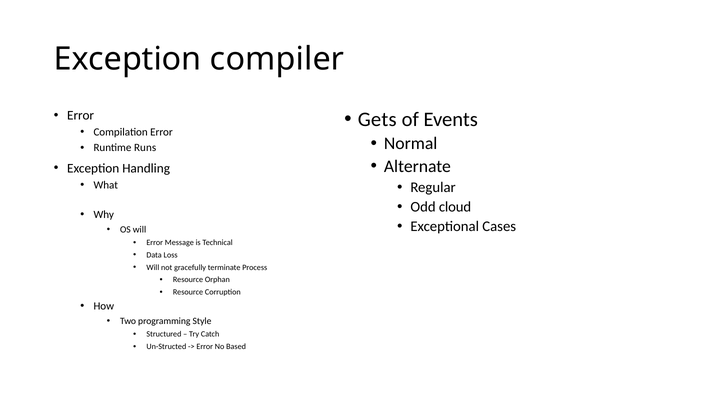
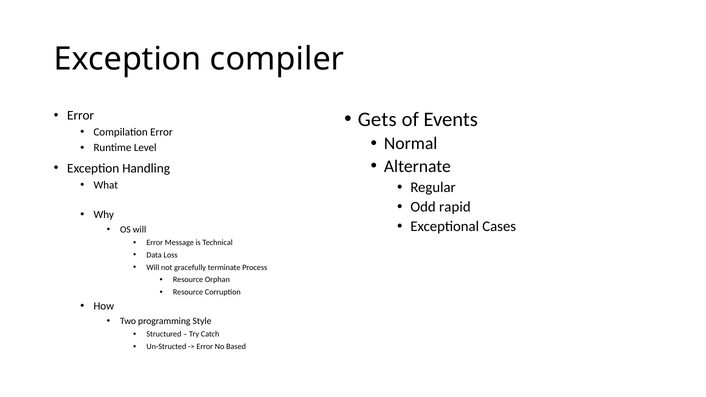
Runs: Runs -> Level (145, 148)
cloud: cloud -> rapid (455, 207)
